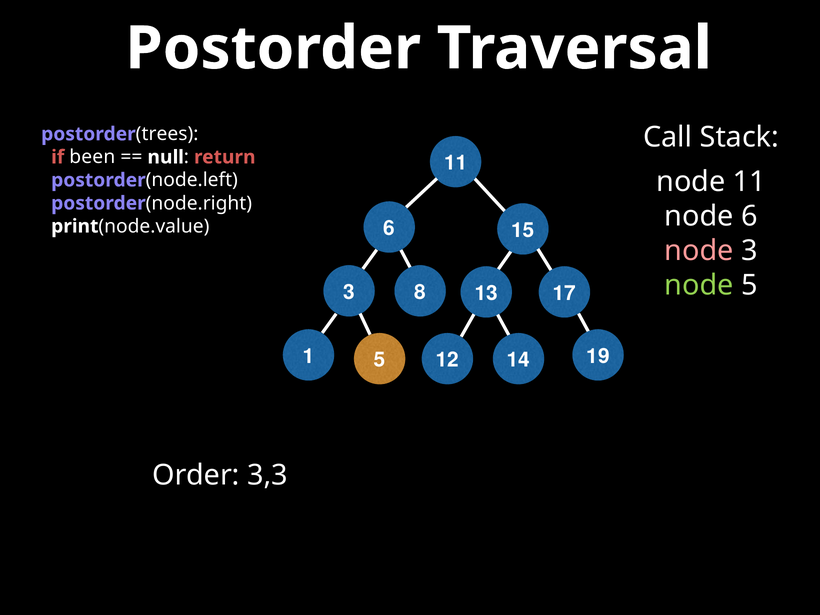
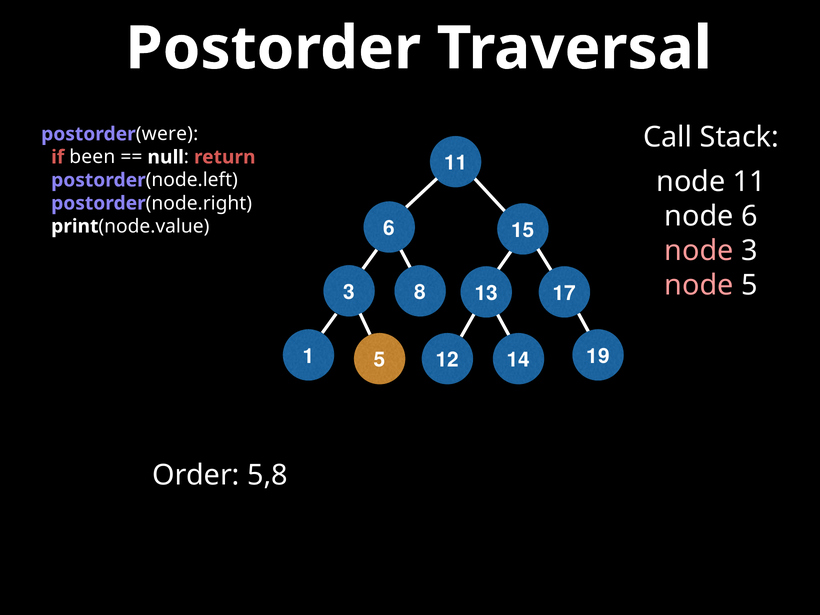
trees: trees -> were (167, 134)
node colour: light green -> pink (699, 285)
3,3: 3,3 -> 5,8 (268, 475)
